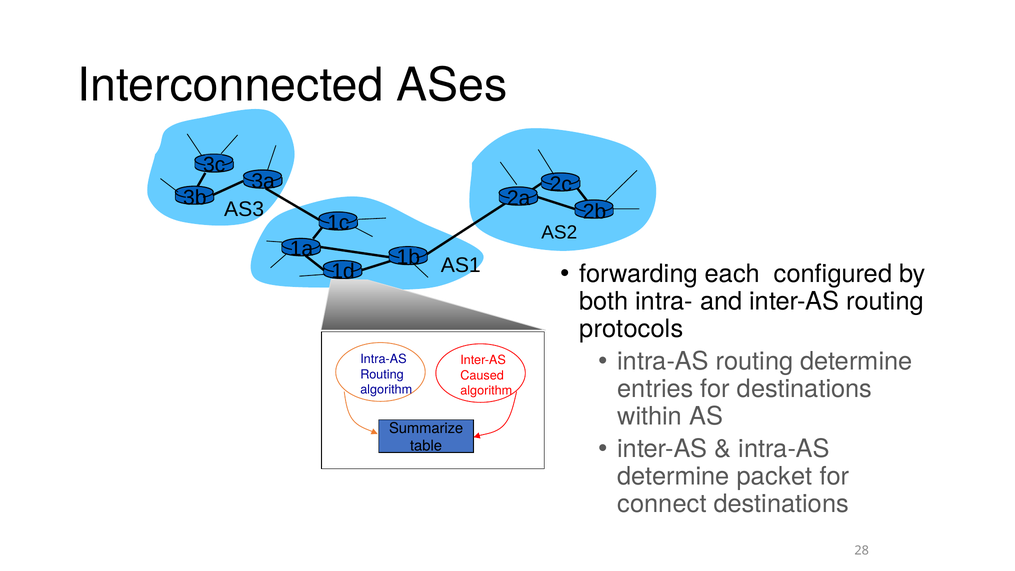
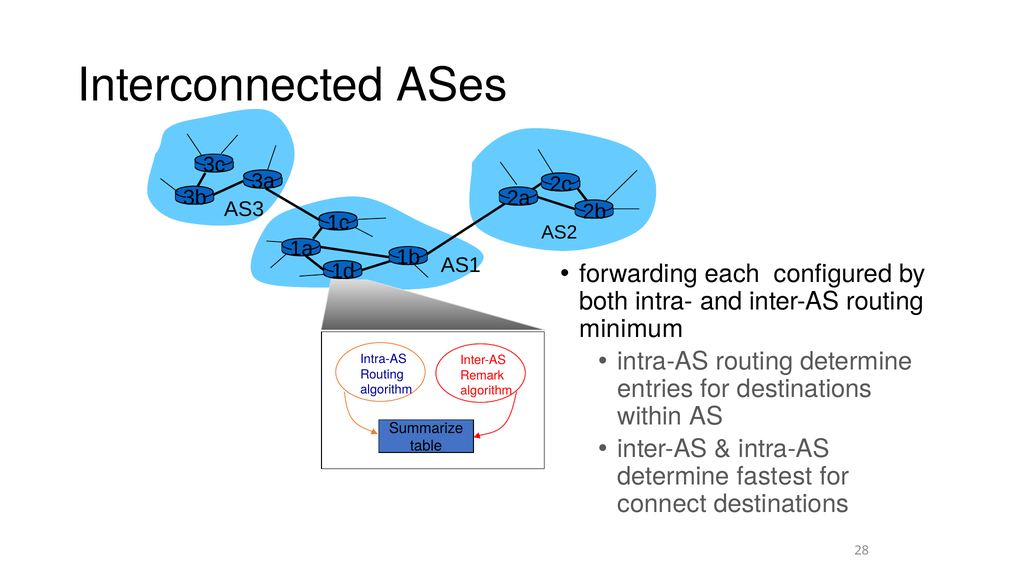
protocols: protocols -> minimum (631, 329)
Caused: Caused -> Remark (482, 375)
packet: packet -> fastest (775, 476)
